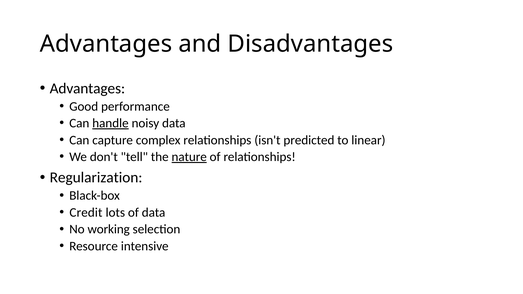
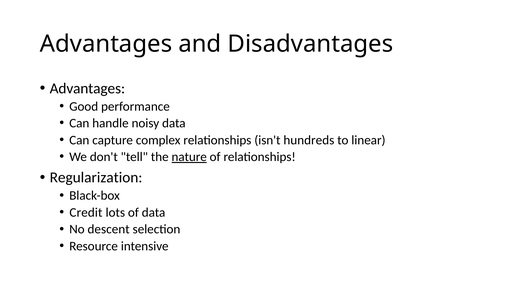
handle underline: present -> none (110, 123)
predicted: predicted -> hundreds (309, 140)
working: working -> descent (109, 229)
